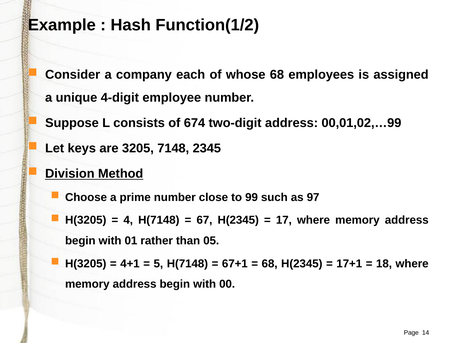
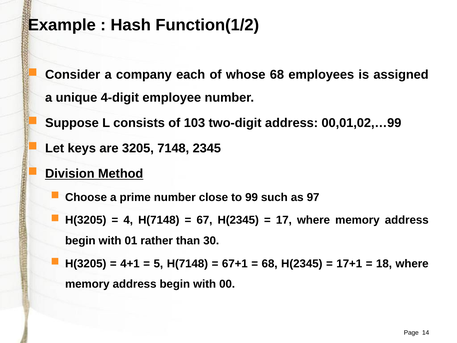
674: 674 -> 103 (194, 123)
05: 05 -> 30 (211, 241)
